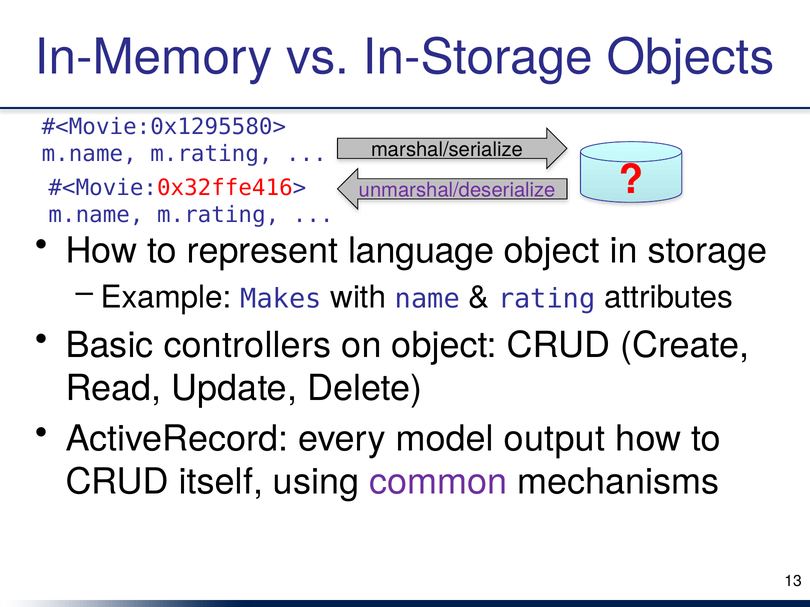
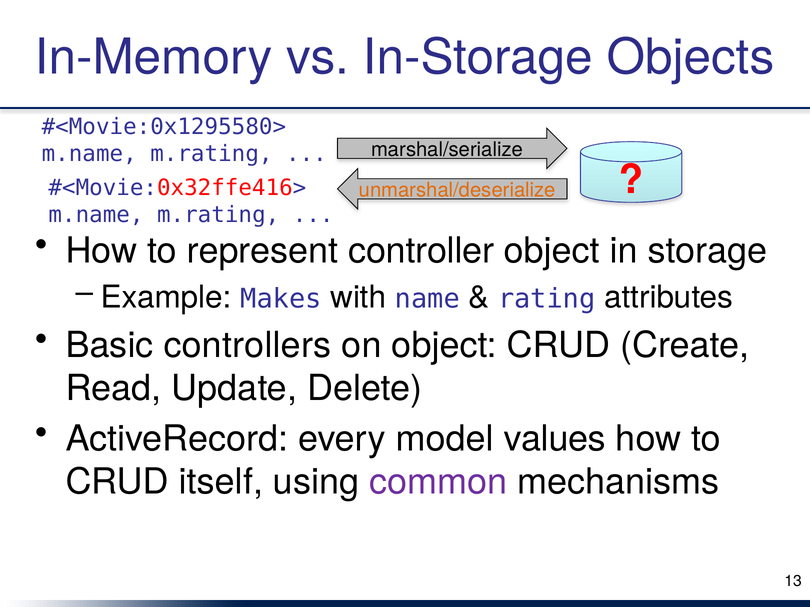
unmarshal/deserialize colour: purple -> orange (457, 190)
language: language -> controller (421, 251)
output: output -> values (555, 439)
